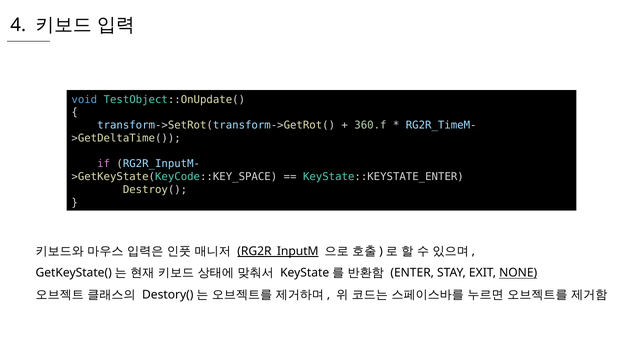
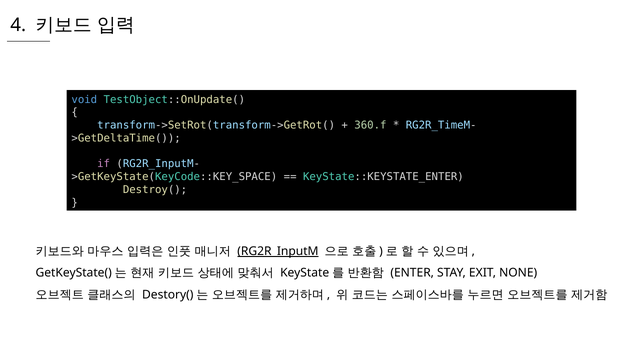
NONE underline: present -> none (518, 273)
